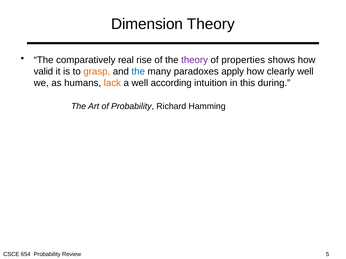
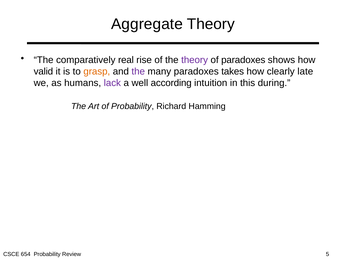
Dimension: Dimension -> Aggregate (147, 24)
of properties: properties -> paradoxes (243, 60)
the colour: blue -> purple (138, 72)
apply: apply -> takes (233, 72)
clearly well: well -> late (305, 72)
lack colour: orange -> purple (112, 83)
